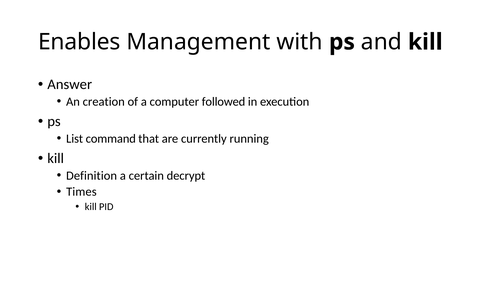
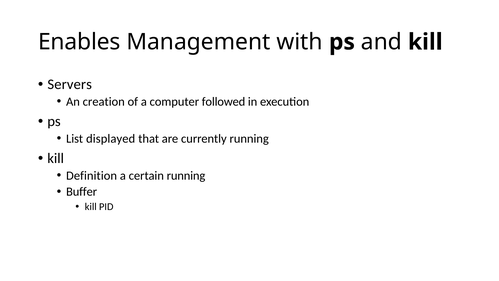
Answer: Answer -> Servers (70, 84)
command: command -> displayed (111, 138)
certain decrypt: decrypt -> running (186, 175)
Times: Times -> Buffer (82, 192)
